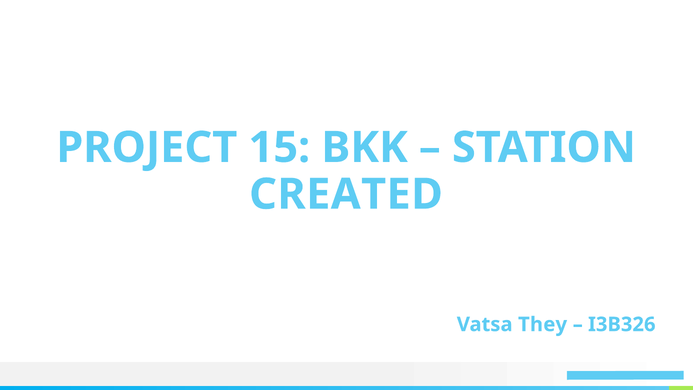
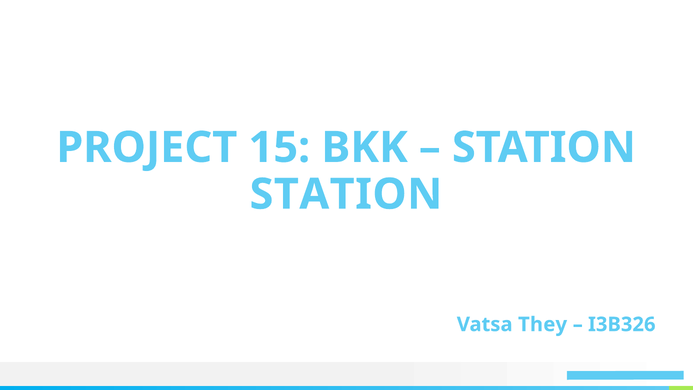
CREATED: CREATED -> STATION (346, 194)
